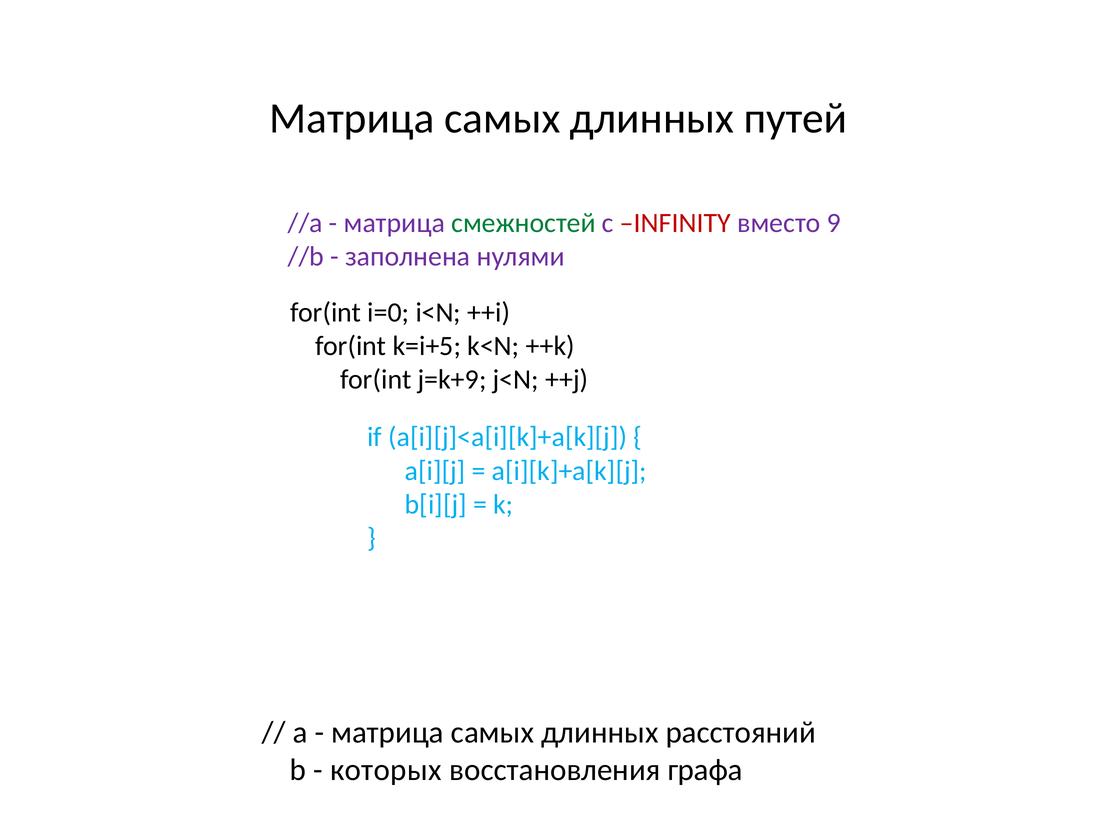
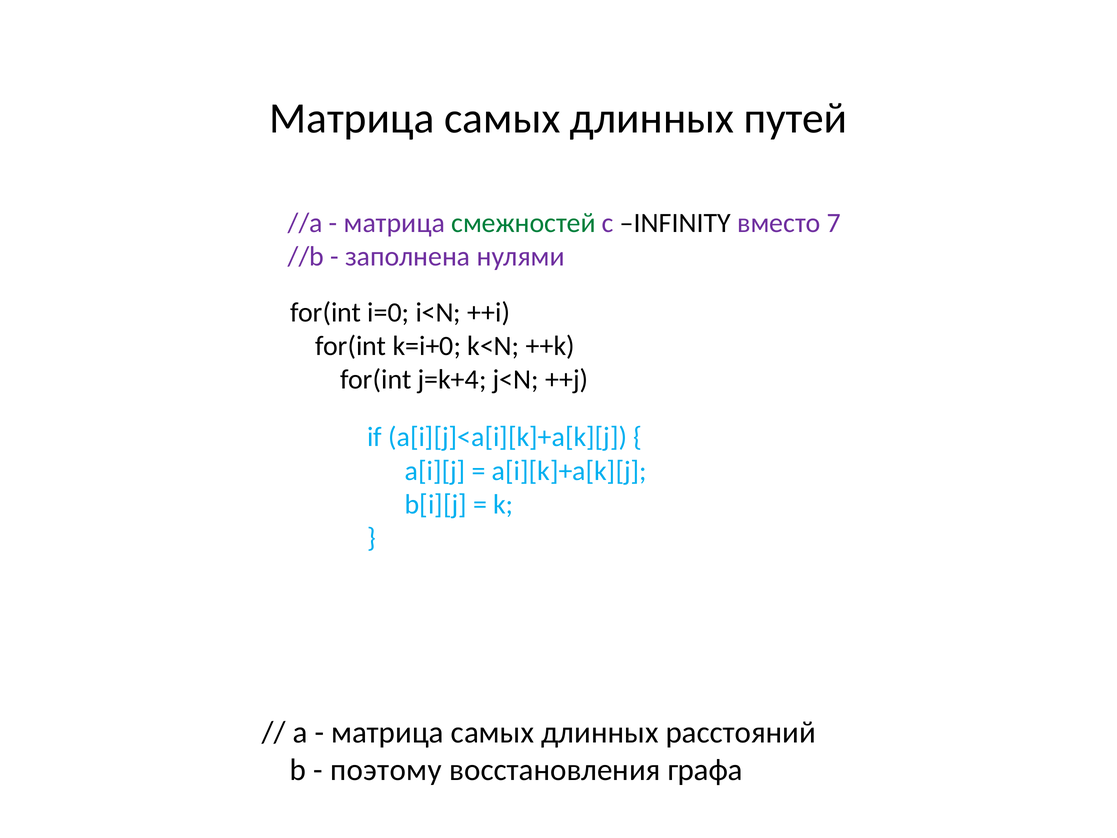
INFINITY colour: red -> black (675, 223)
9: 9 -> 7 (834, 223)
k=i+5: k=i+5 -> k=i+0 (427, 346)
j=k+9: j=k+9 -> j=k+4 (452, 380)
которых: которых -> поэтому (386, 770)
